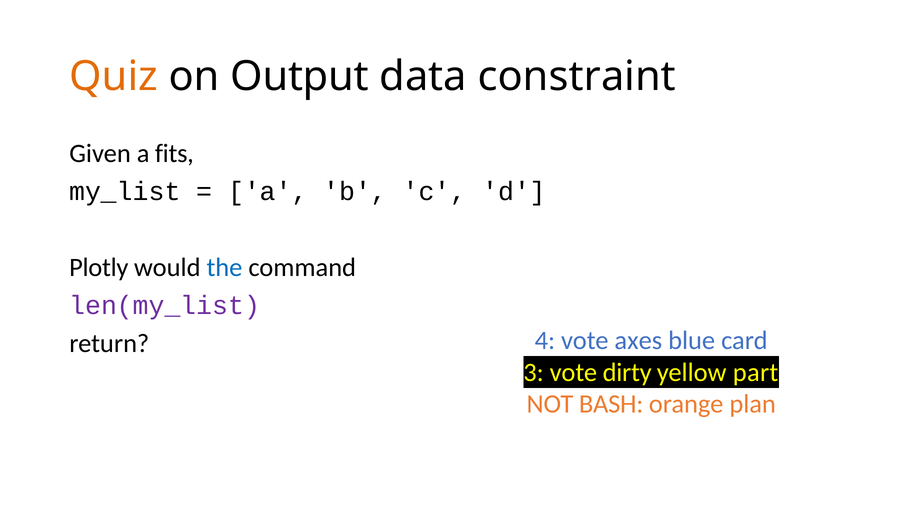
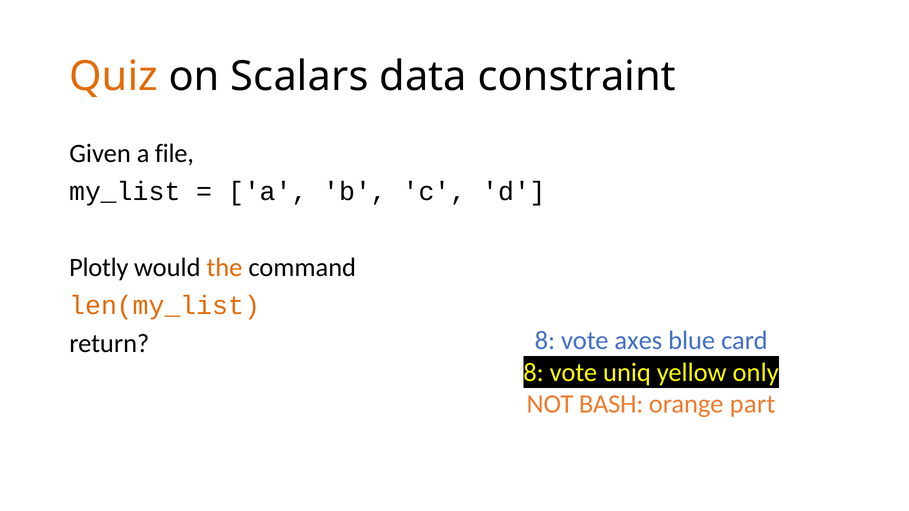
Output: Output -> Scalars (299, 76)
fits: fits -> file (174, 154)
the colour: blue -> orange (224, 268)
len(my_list colour: purple -> orange (165, 306)
return 4: 4 -> 8 (545, 341)
3: 3 -> 8 (534, 373)
dirty: dirty -> uniq (627, 373)
part: part -> only (756, 373)
plan: plan -> part (752, 404)
